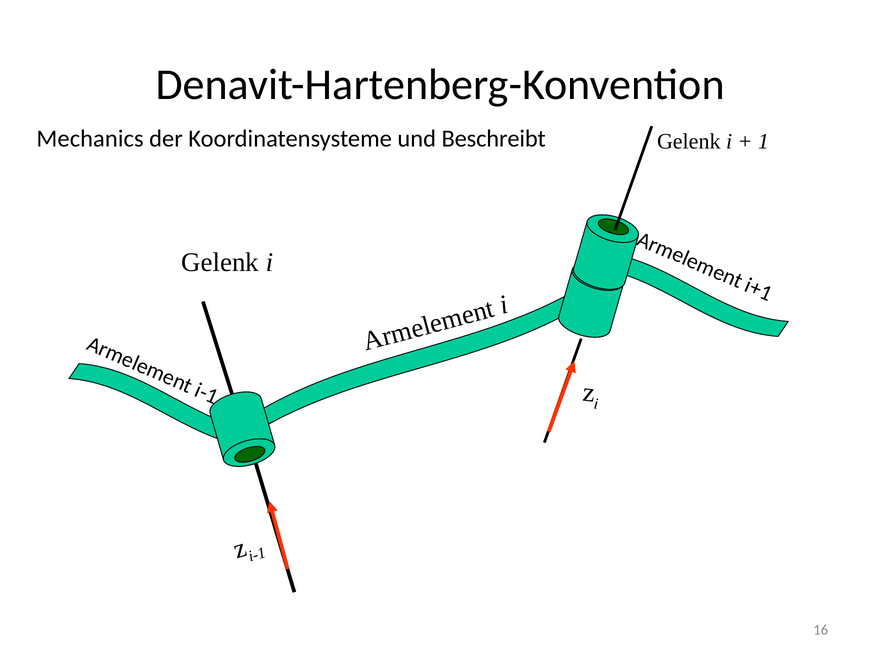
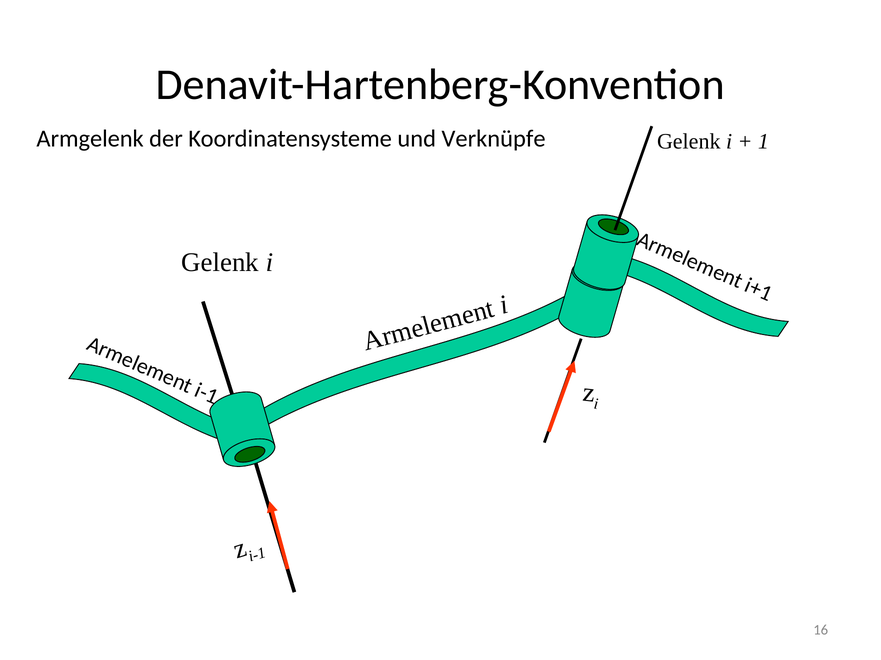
Mechanics: Mechanics -> Armgelenk (90, 139)
Beschreibt: Beschreibt -> Verknüpfe (494, 139)
